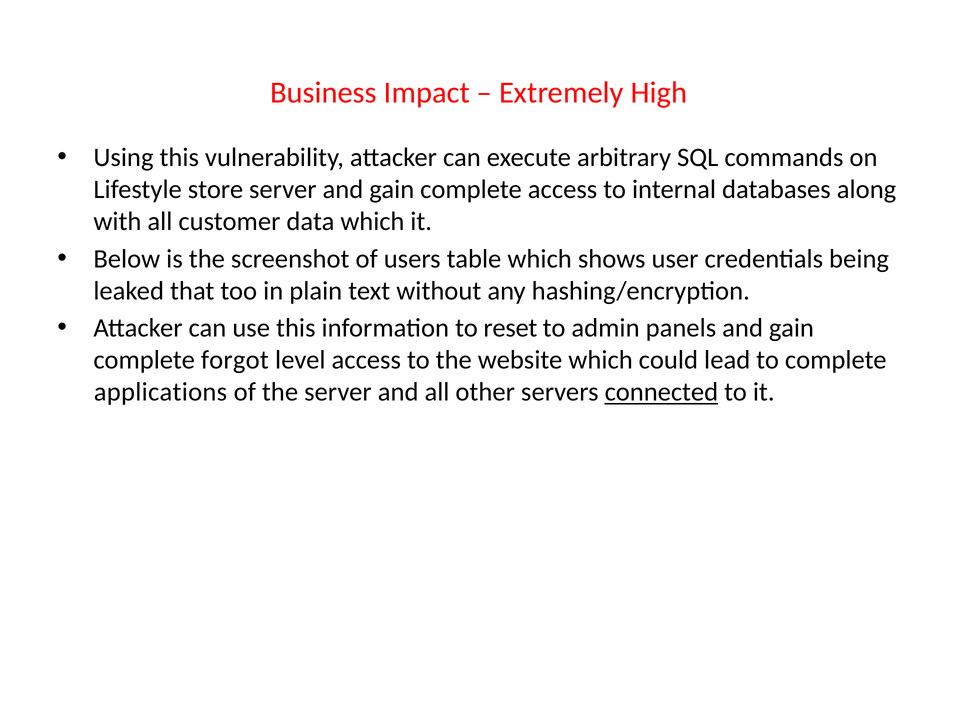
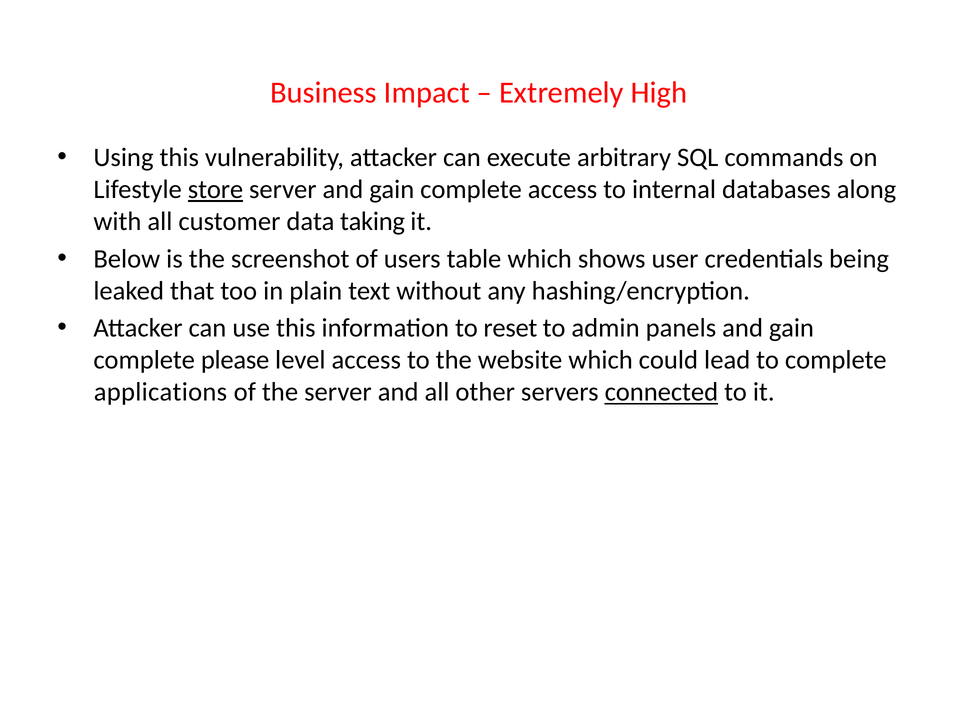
store underline: none -> present (215, 189)
data which: which -> taking (373, 221)
forgot: forgot -> please (235, 360)
